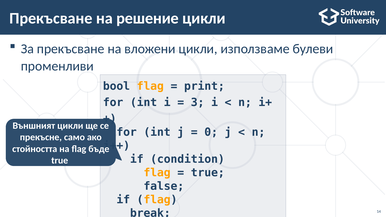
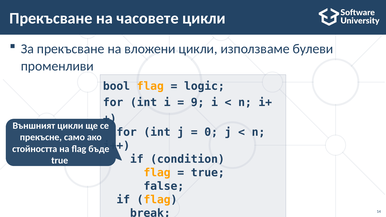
решение: решение -> часовете (148, 18)
print: print -> logic (204, 86)
3: 3 -> 9 (198, 103)
